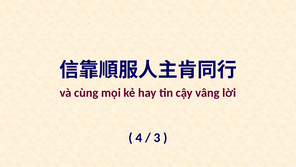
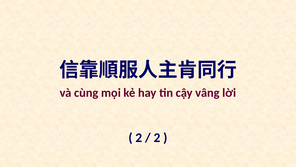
4: 4 -> 2 (139, 137)
3: 3 -> 2 (157, 137)
